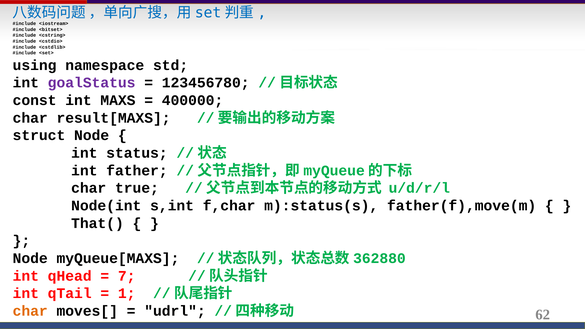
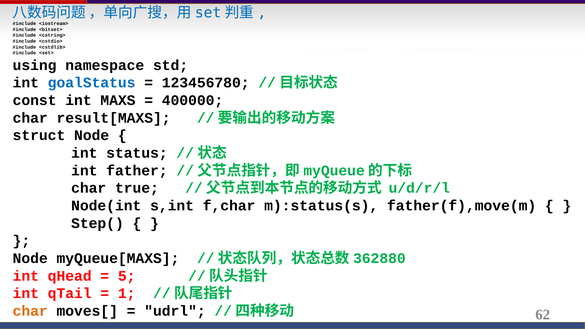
goalStatus colour: purple -> blue (92, 83)
That(: That( -> Step( (97, 223)
7: 7 -> 5 (127, 276)
